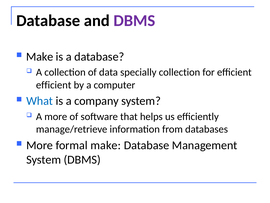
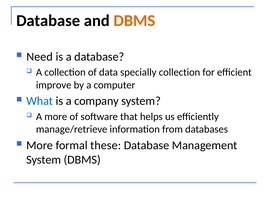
DBMS colour: purple -> orange (134, 21)
Make: Make -> Need (40, 57)
efficient: efficient -> improve (54, 85)
formal make: make -> these (106, 145)
